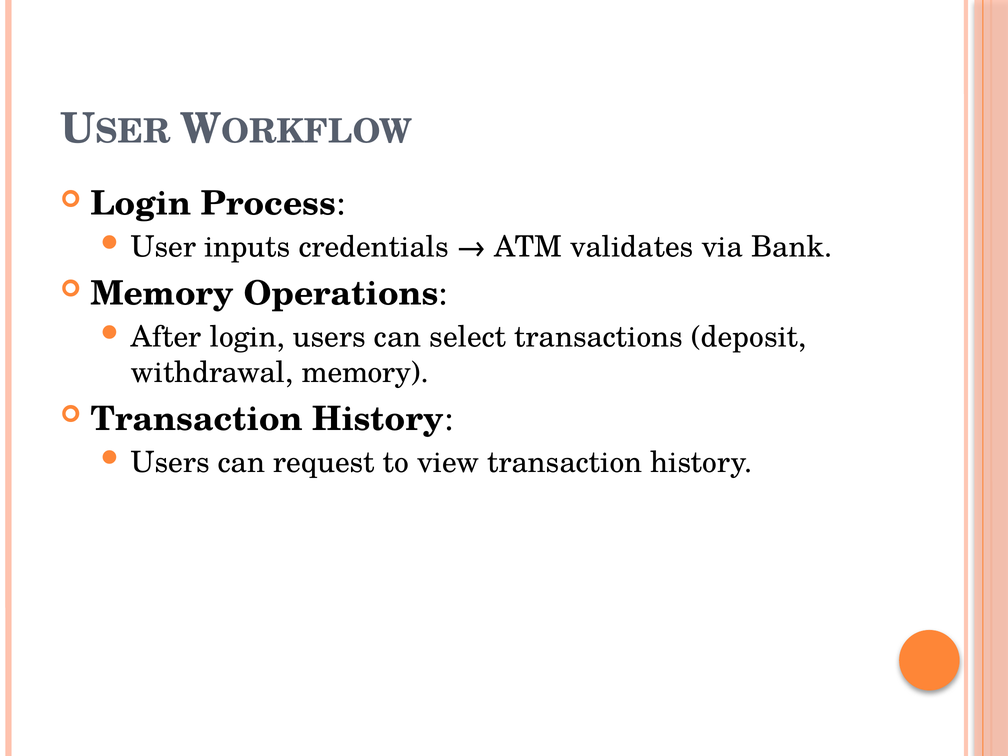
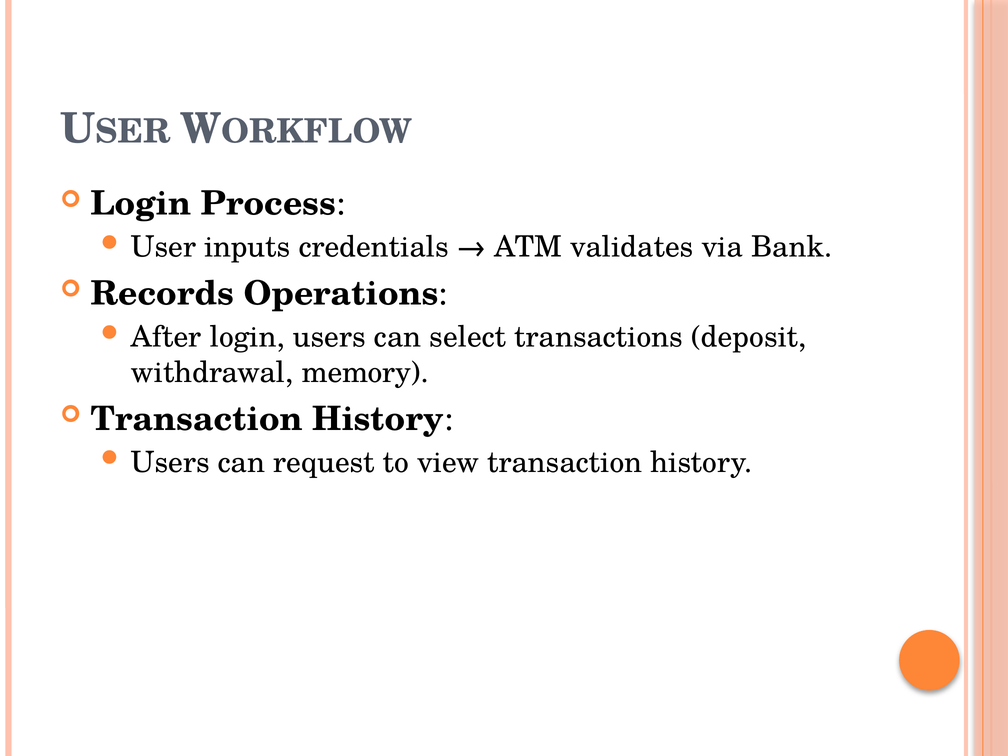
Memory: Memory -> Records (162, 294)
